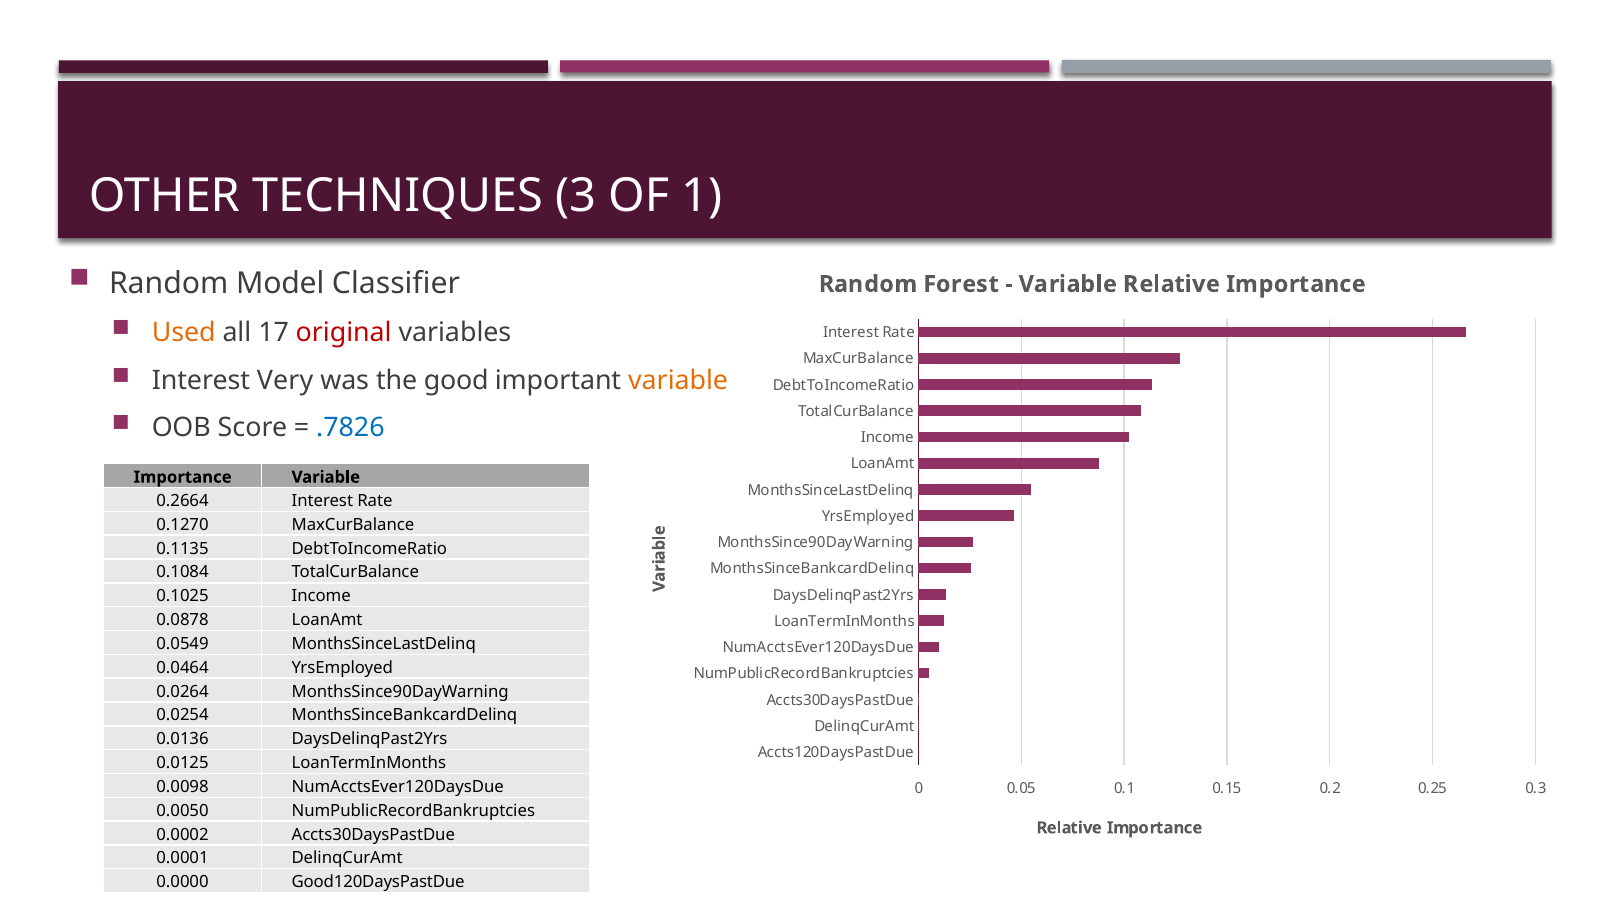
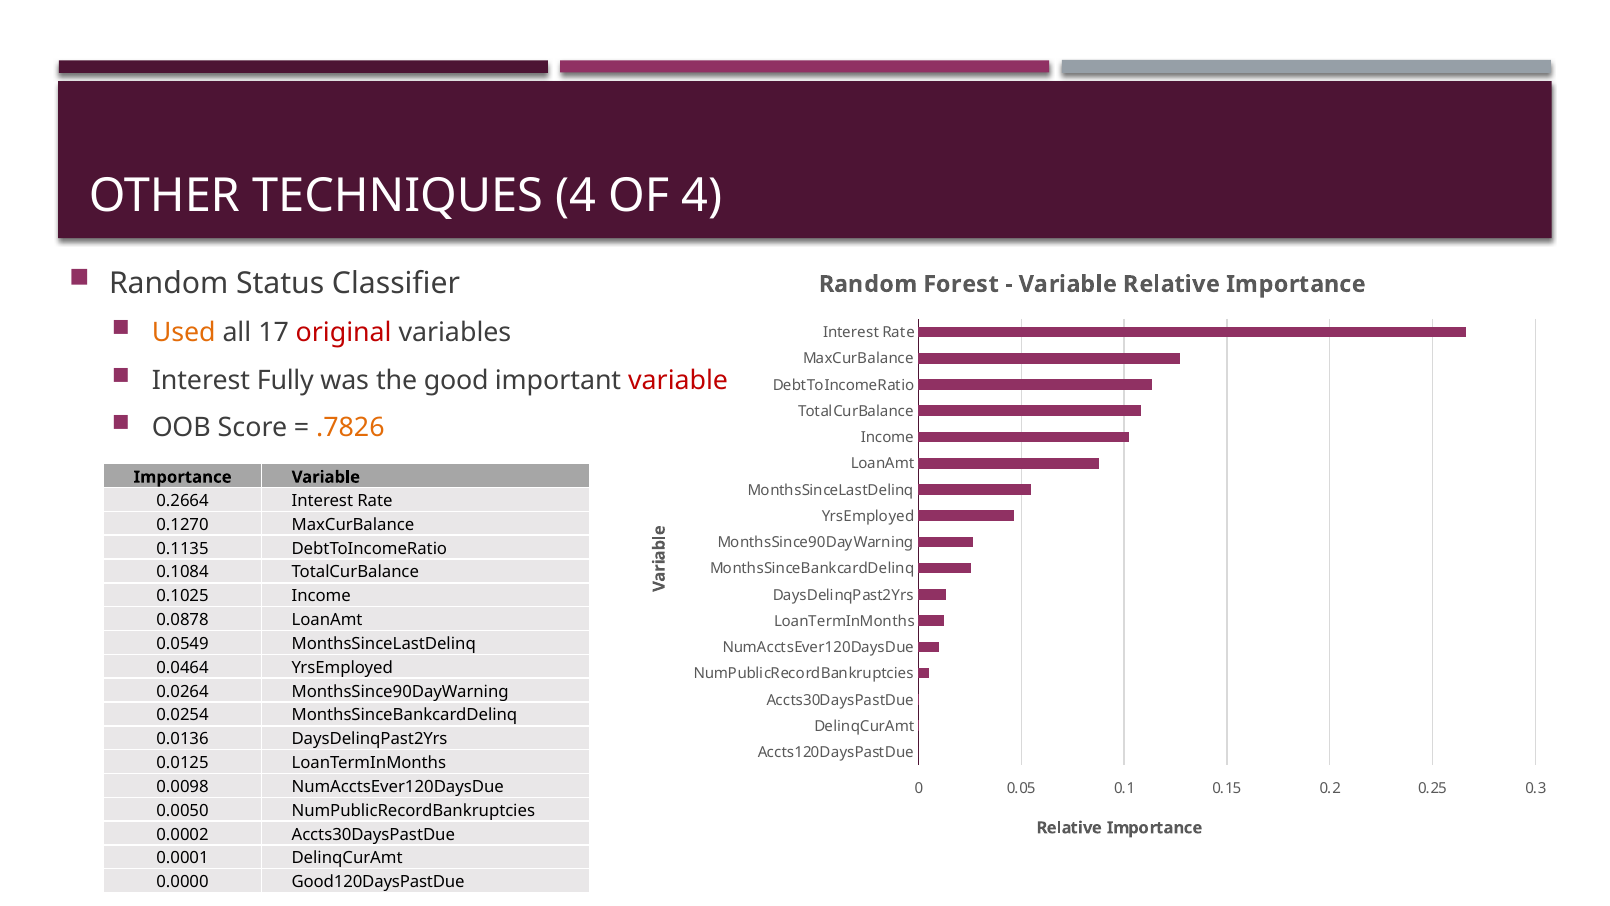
TECHNIQUES 3: 3 -> 4 (576, 196)
OF 1: 1 -> 4 (702, 196)
Model: Model -> Status (280, 283)
Very: Very -> Fully (285, 380)
variable colour: orange -> red (678, 380)
.7826 colour: blue -> orange (350, 428)
